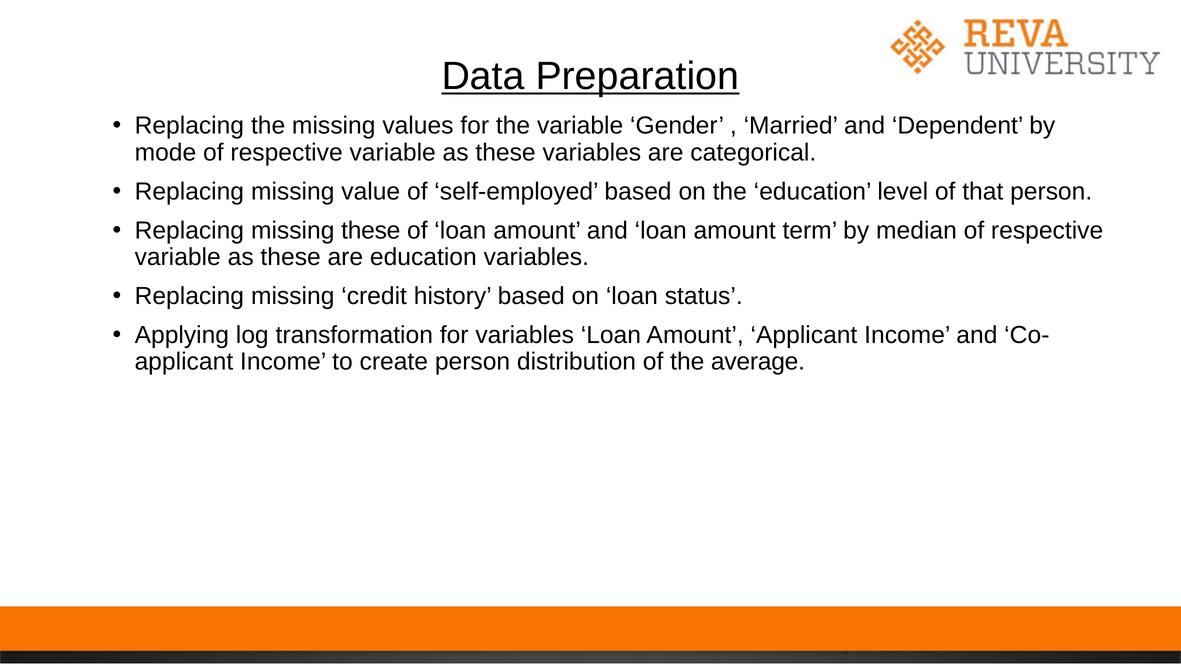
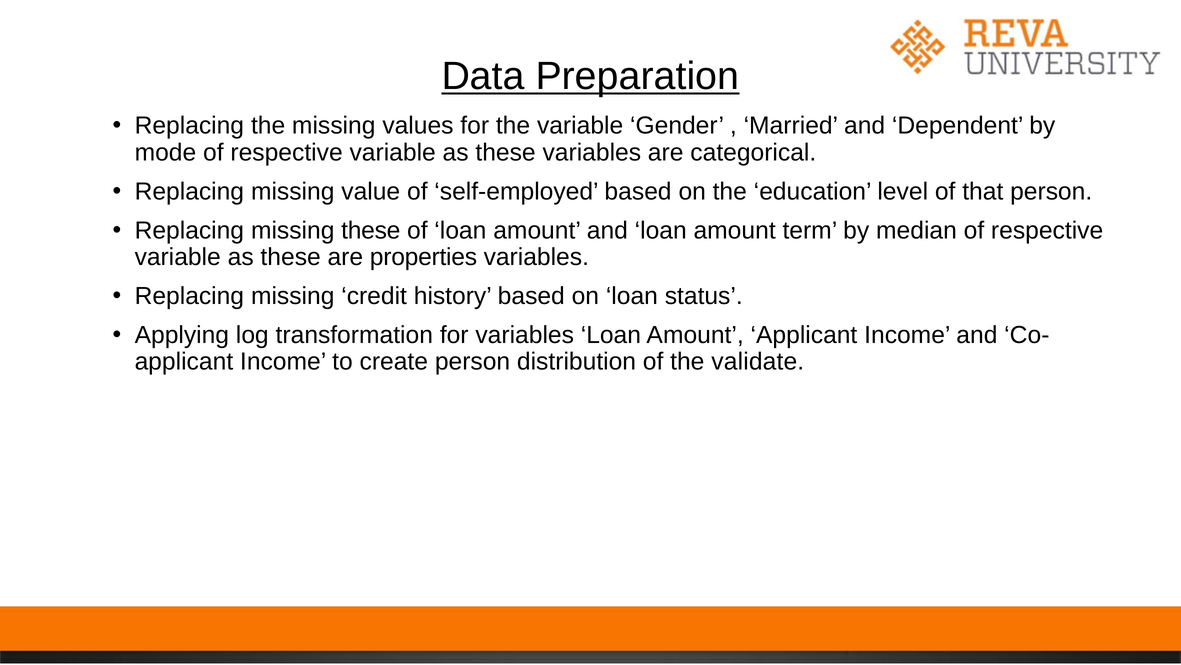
are education: education -> properties (423, 257)
average: average -> validate (758, 361)
